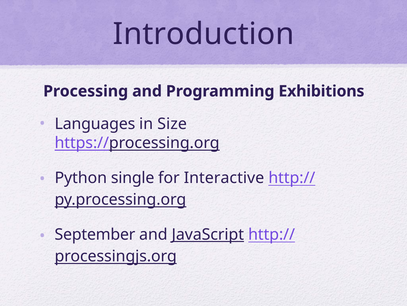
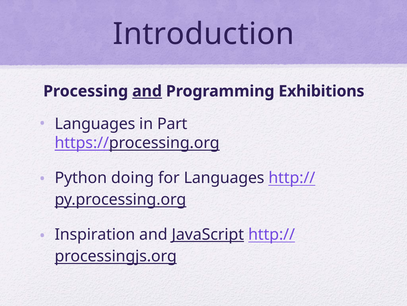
and underline: none -> present (147, 91)
Size: Size -> Part (172, 124)
single: single -> doing (133, 178)
for Interactive: Interactive -> Languages (224, 178)
September: September -> Inspiration (95, 234)
